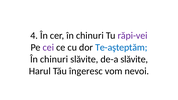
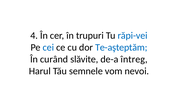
cer în chinuri: chinuri -> trupuri (90, 36)
răpi-vei colour: purple -> blue (133, 36)
cei colour: purple -> blue (48, 47)
chinuri: chinuri -> curând (54, 59)
de-a slăvite: slăvite -> întreg (134, 59)
îngeresc: îngeresc -> semnele (86, 71)
